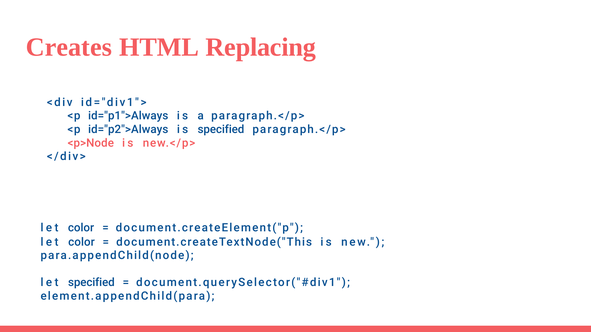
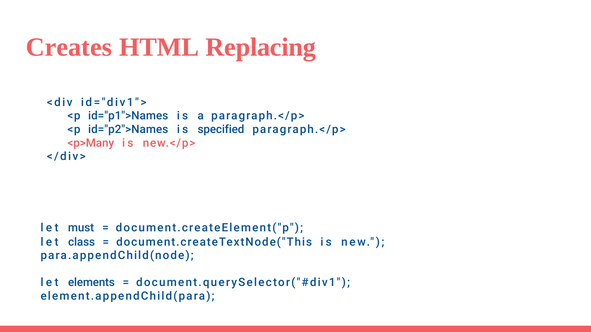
id="p1">Always: id="p1">Always -> id="p1">Names (128, 116)
id="p2">Always: id="p2">Always -> id="p2">Names (128, 130)
<p>Node: <p>Node -> <p>Many (91, 143)
color: color -> must (81, 228)
color: color -> class (82, 242)
let specified: specified -> elements (91, 283)
